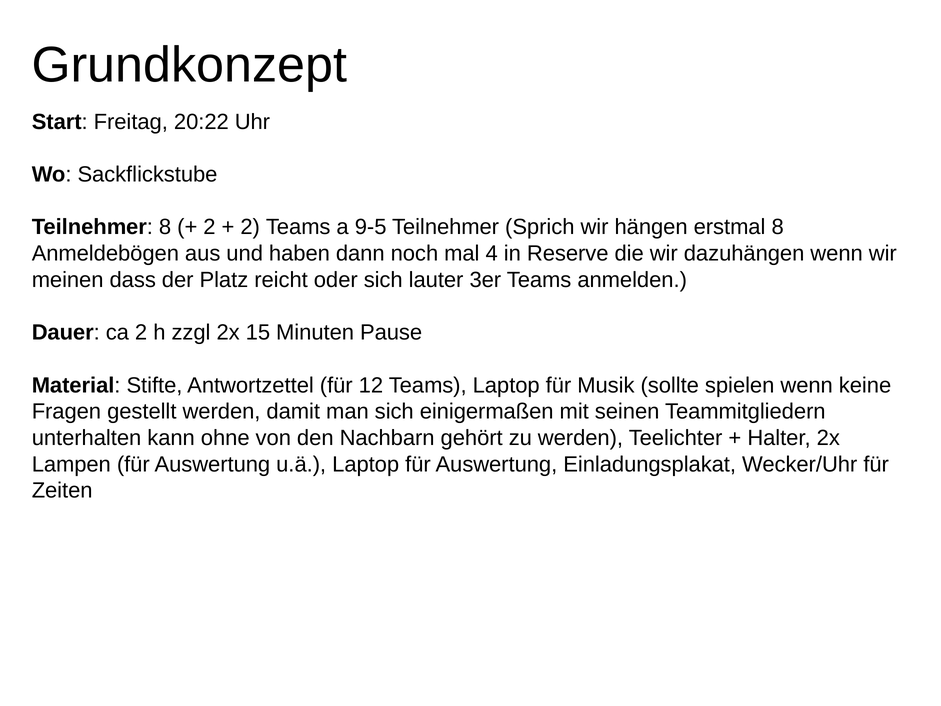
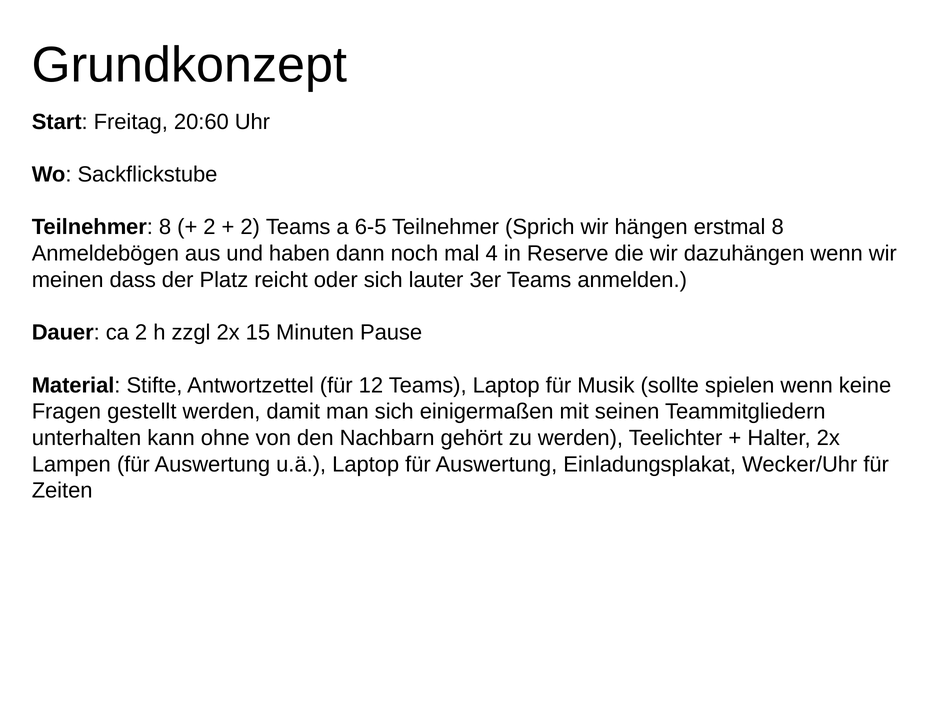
20:22: 20:22 -> 20:60 (201, 122)
9-5: 9-5 -> 6-5 (371, 227)
